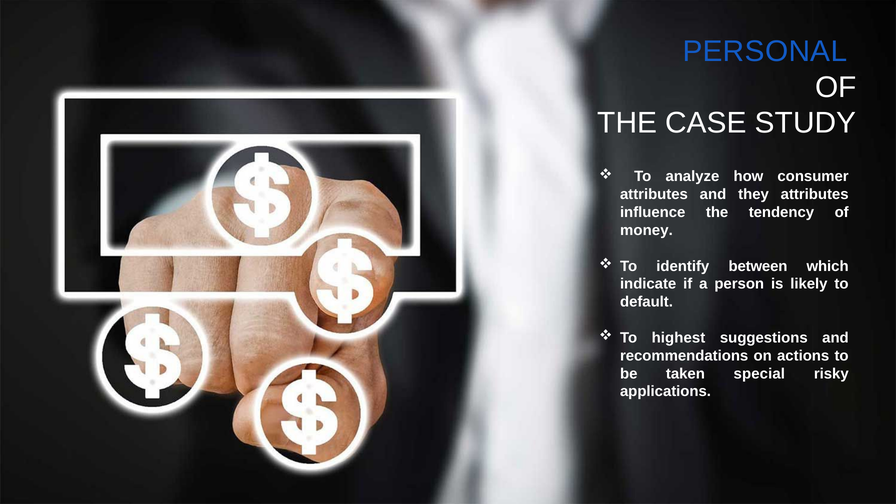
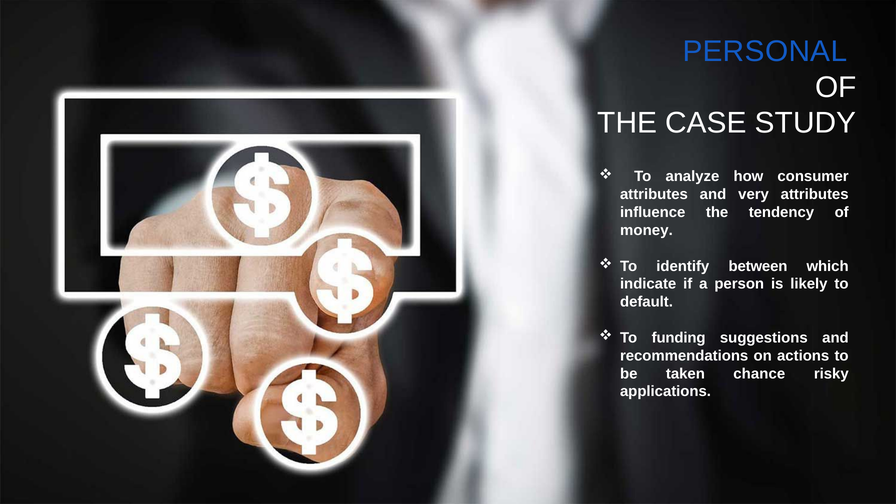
they: they -> very (754, 194)
highest: highest -> funding (679, 338)
special: special -> chance (759, 374)
